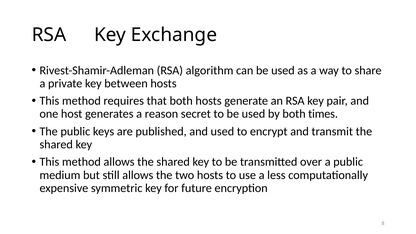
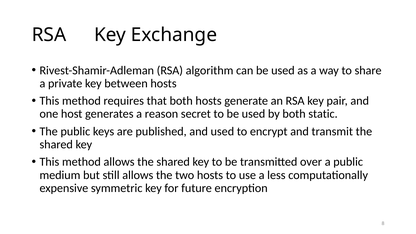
times: times -> static (323, 114)
